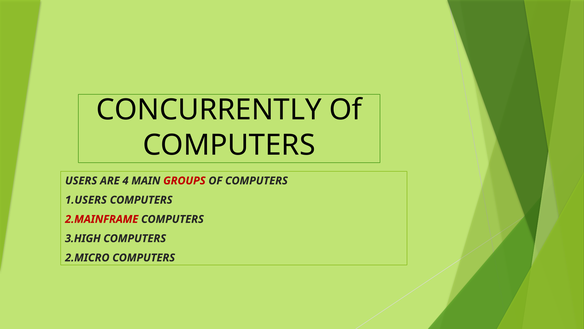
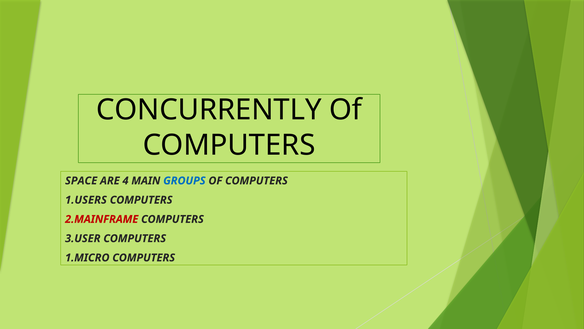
USERS: USERS -> SPACE (81, 180)
GROUPS colour: red -> blue (184, 180)
3.HIGH: 3.HIGH -> 3.USER (83, 238)
2.MICRO: 2.MICRO -> 1.MICRO (87, 257)
